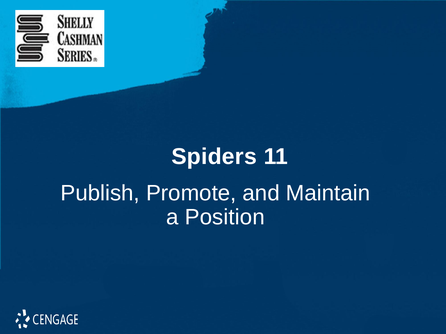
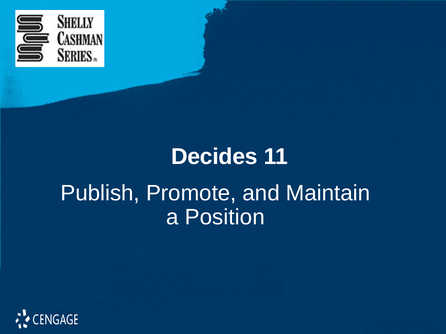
Spiders: Spiders -> Decides (214, 157)
